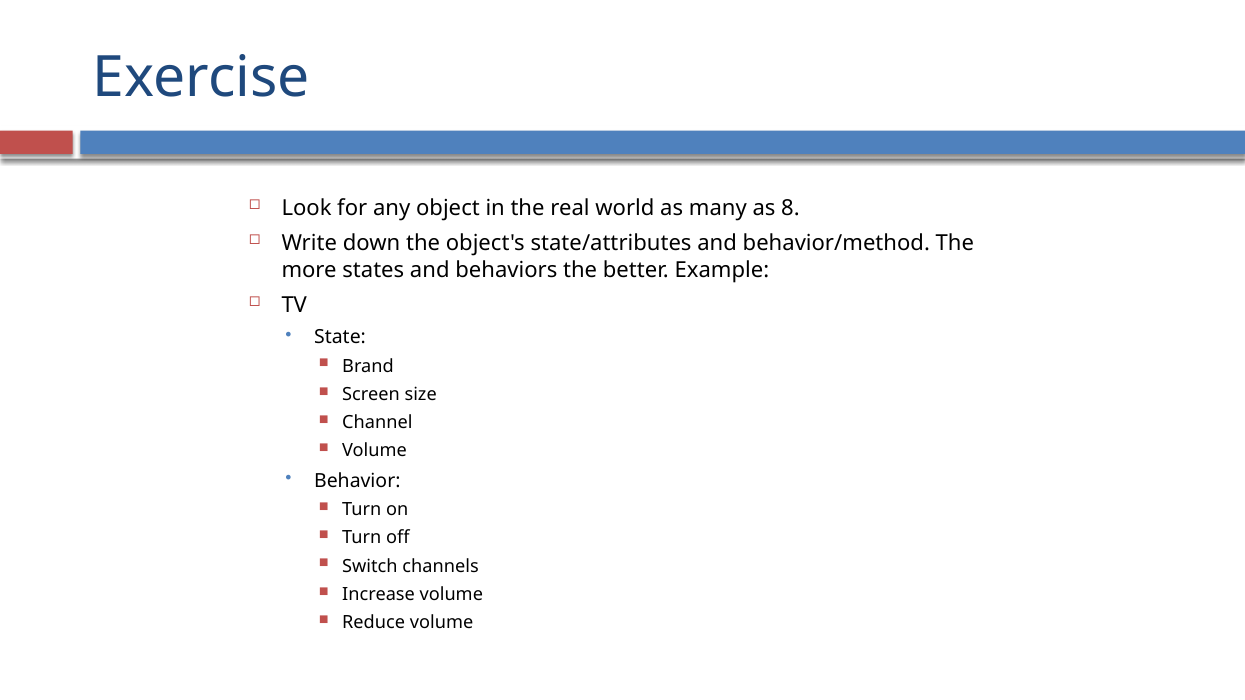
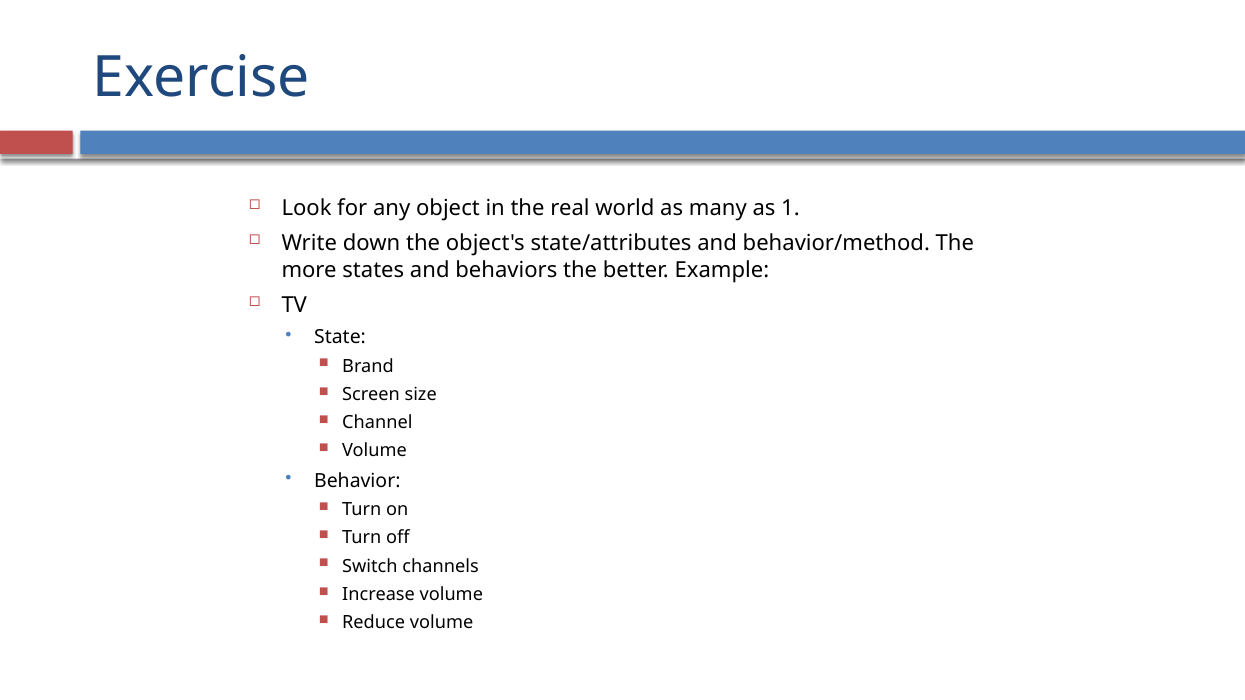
8: 8 -> 1 (791, 208)
